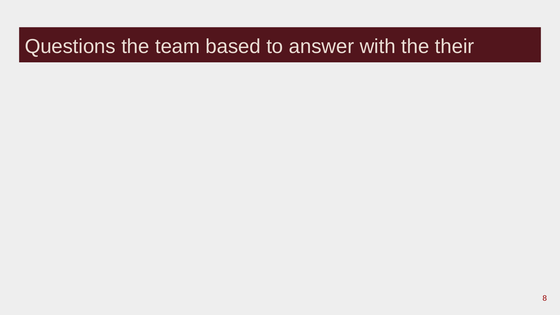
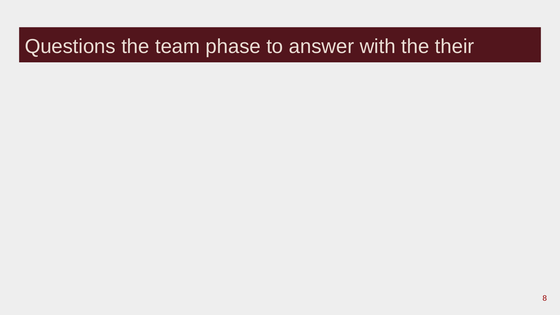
based: based -> phase (233, 46)
